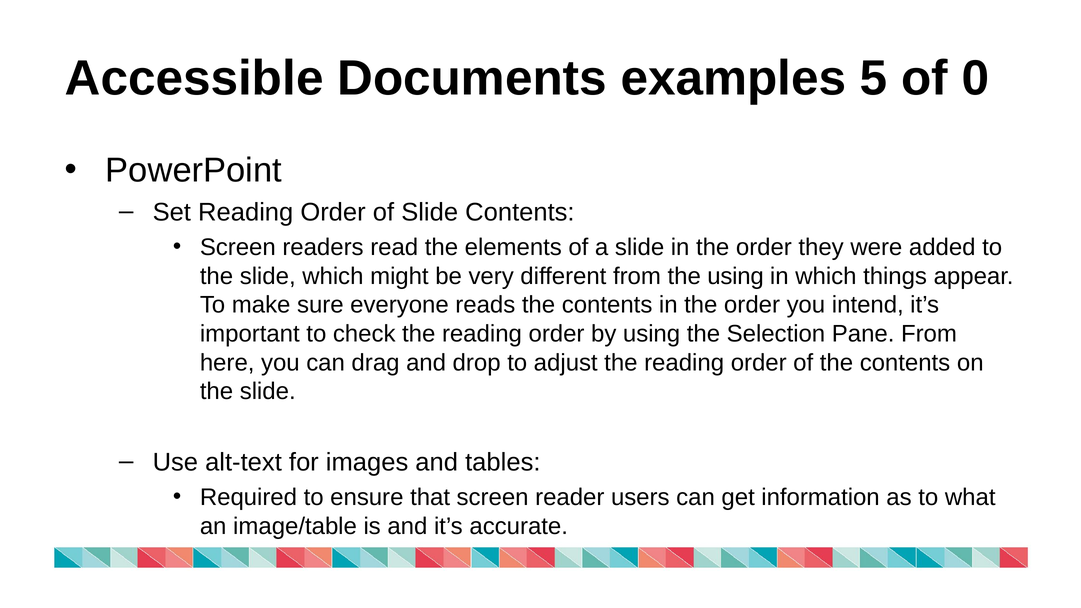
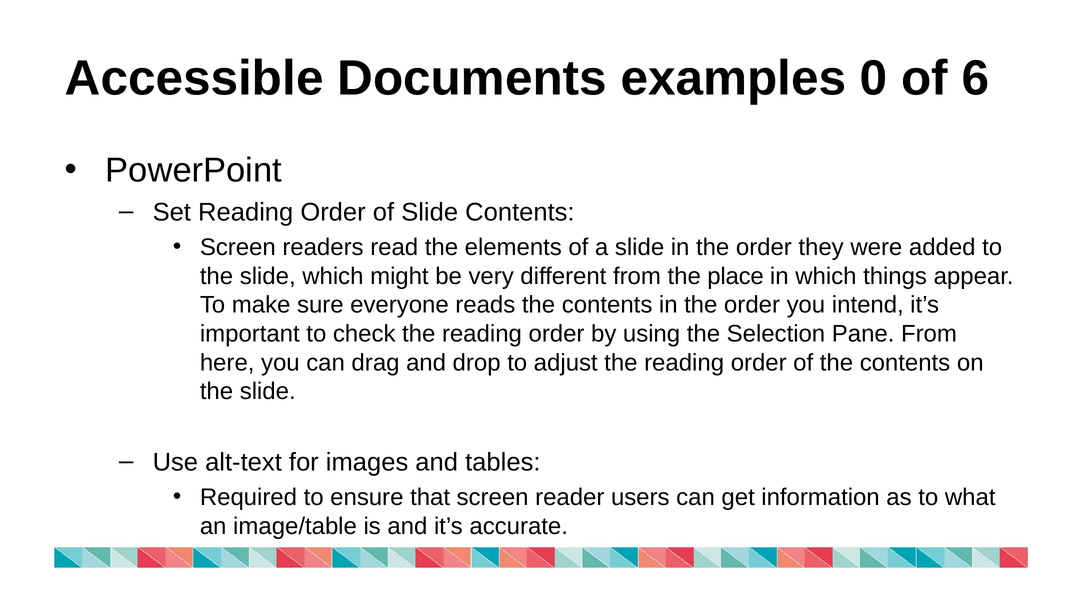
5: 5 -> 0 (874, 78)
0: 0 -> 6 (975, 78)
the using: using -> place (736, 276)
